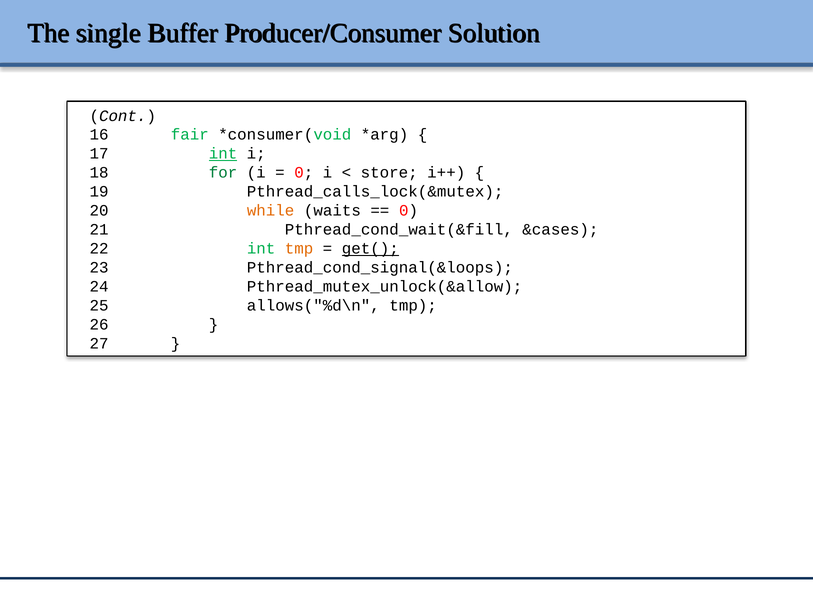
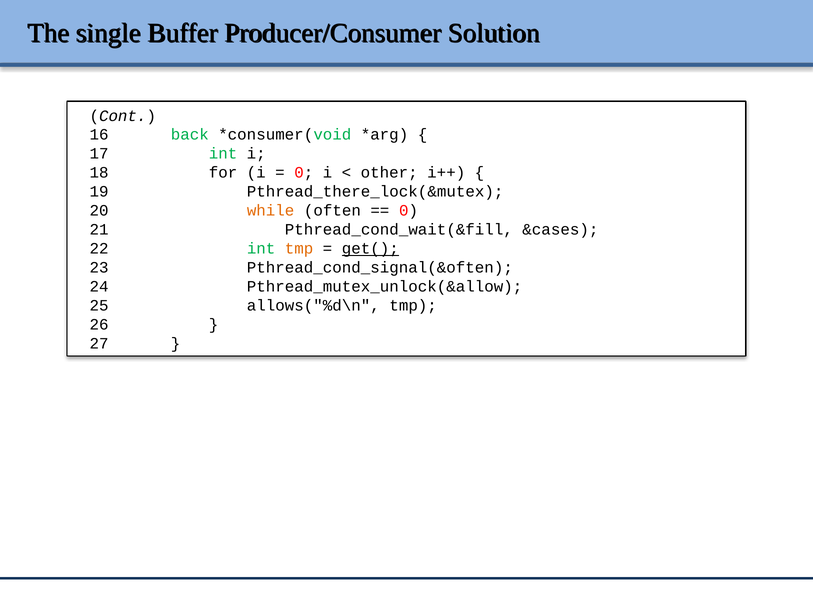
fair: fair -> back (190, 135)
int underline: present -> none (223, 154)
for colour: green -> black (223, 173)
store: store -> other (389, 173)
Pthread_calls_lock(&mutex: Pthread_calls_lock(&mutex -> Pthread_there_lock(&mutex (375, 192)
waits: waits -> often (332, 211)
Pthread_cond_signal(&loops: Pthread_cond_signal(&loops -> Pthread_cond_signal(&often (380, 268)
